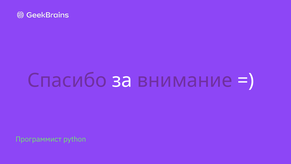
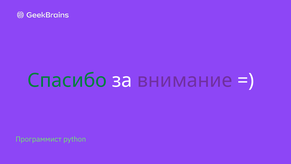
Спасибо colour: purple -> green (67, 80)
